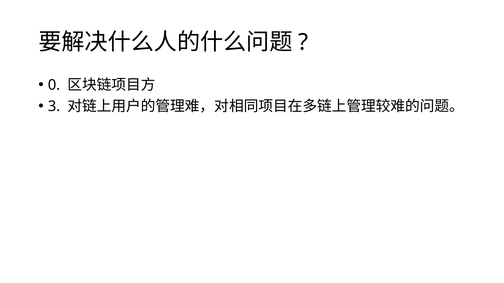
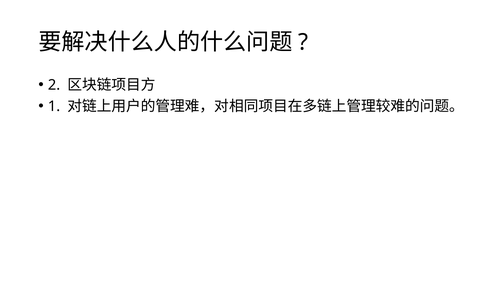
0: 0 -> 2 (54, 85)
3: 3 -> 1 (54, 106)
